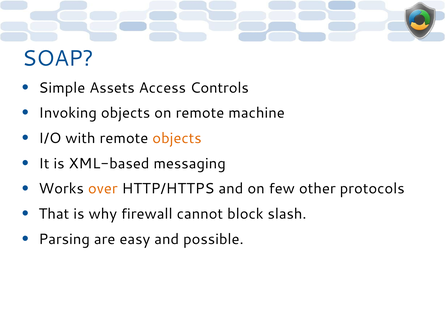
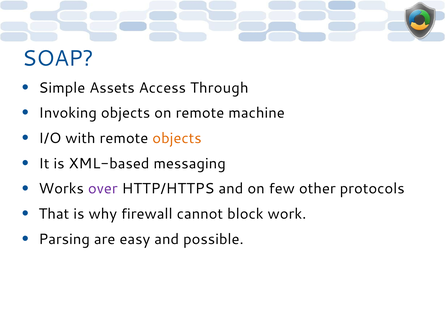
Controls: Controls -> Through (219, 88)
over colour: orange -> purple (103, 189)
slash: slash -> work (287, 214)
